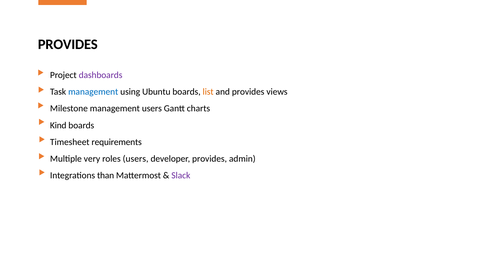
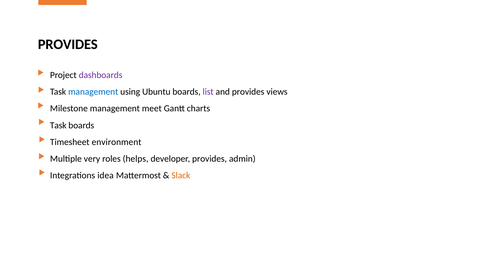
list colour: orange -> purple (208, 92)
management users: users -> meet (152, 108)
Kind: Kind -> Task (58, 125)
requirements: requirements -> environment (117, 142)
roles users: users -> helps (136, 158)
than: than -> idea (106, 175)
Slack colour: purple -> orange (181, 175)
